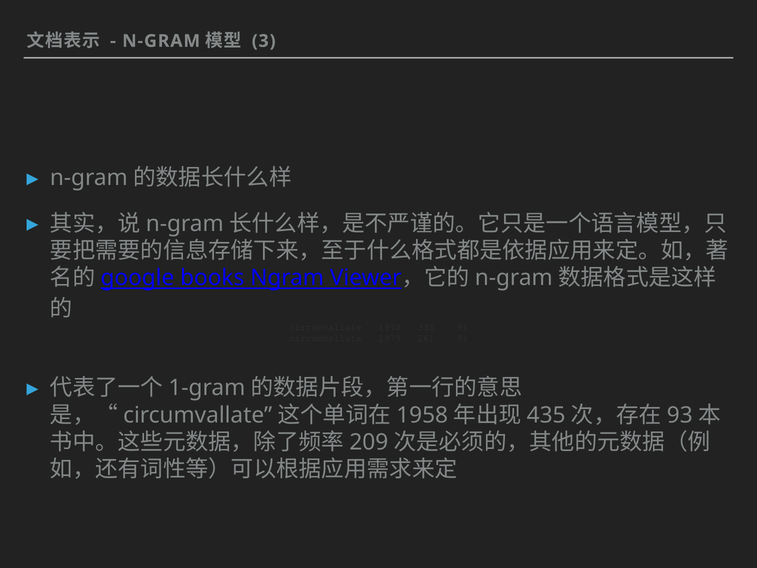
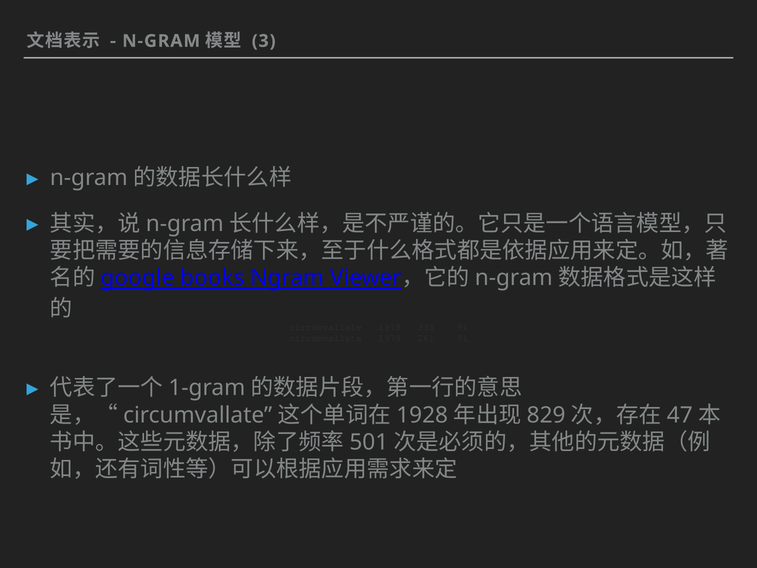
1958: 1958 -> 1928 (422, 415)
435: 435 -> 829 (546, 415)
93: 93 -> 47 (680, 415)
209: 209 -> 501 (369, 442)
